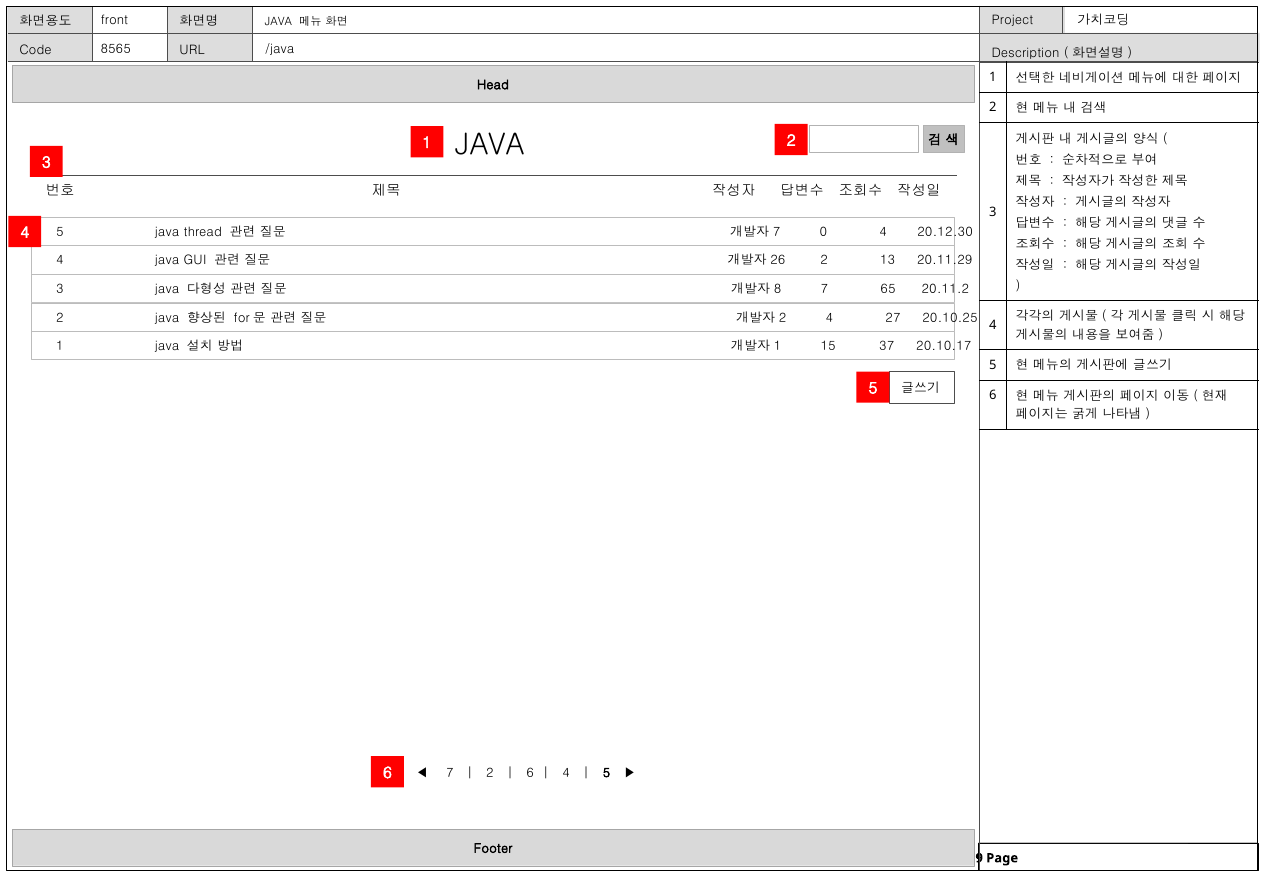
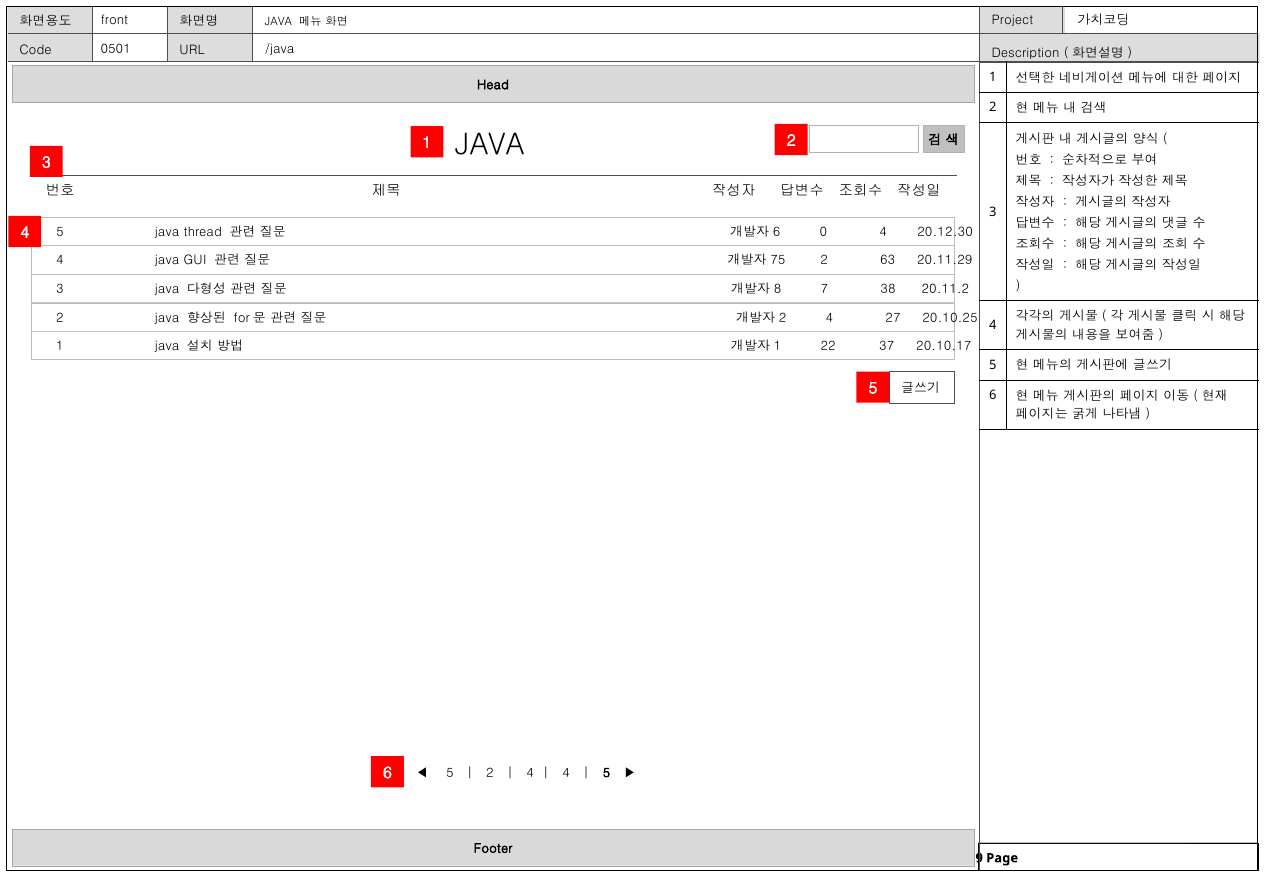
8565: 8565 -> 0501 (116, 49)
7: 7 -> 6 (777, 233)
26: 26 -> 75 (778, 261)
13: 13 -> 63 (888, 261)
65: 65 -> 38 (888, 289)
15: 15 -> 22 (828, 346)
7: 7 -> 5 (450, 773)
6: 6 -> 4 (530, 773)
